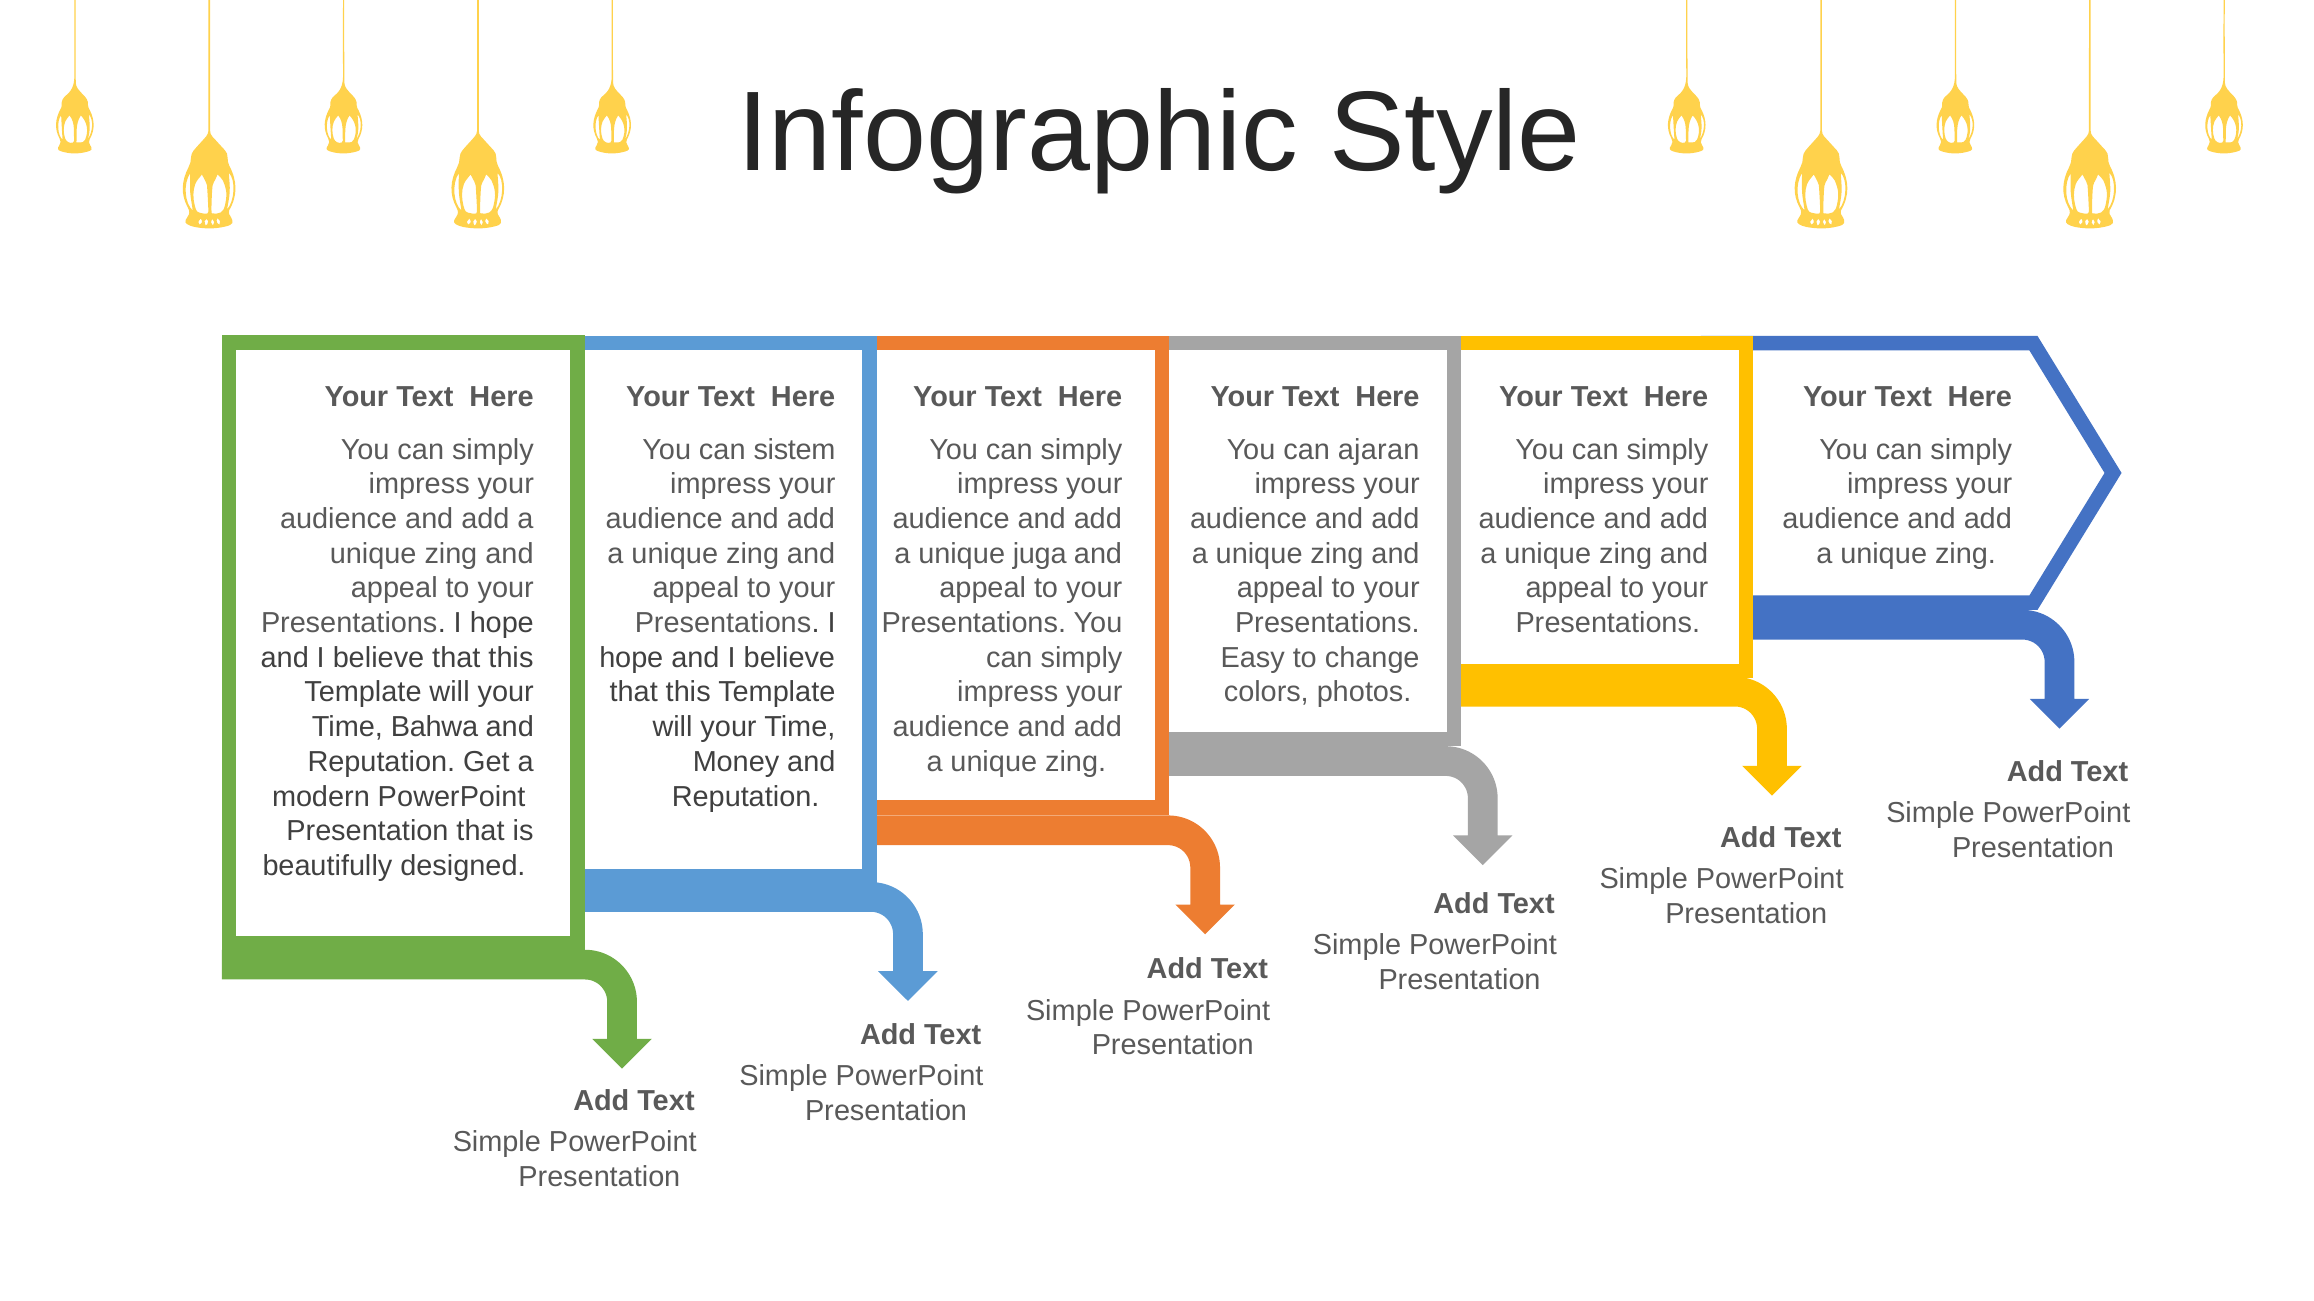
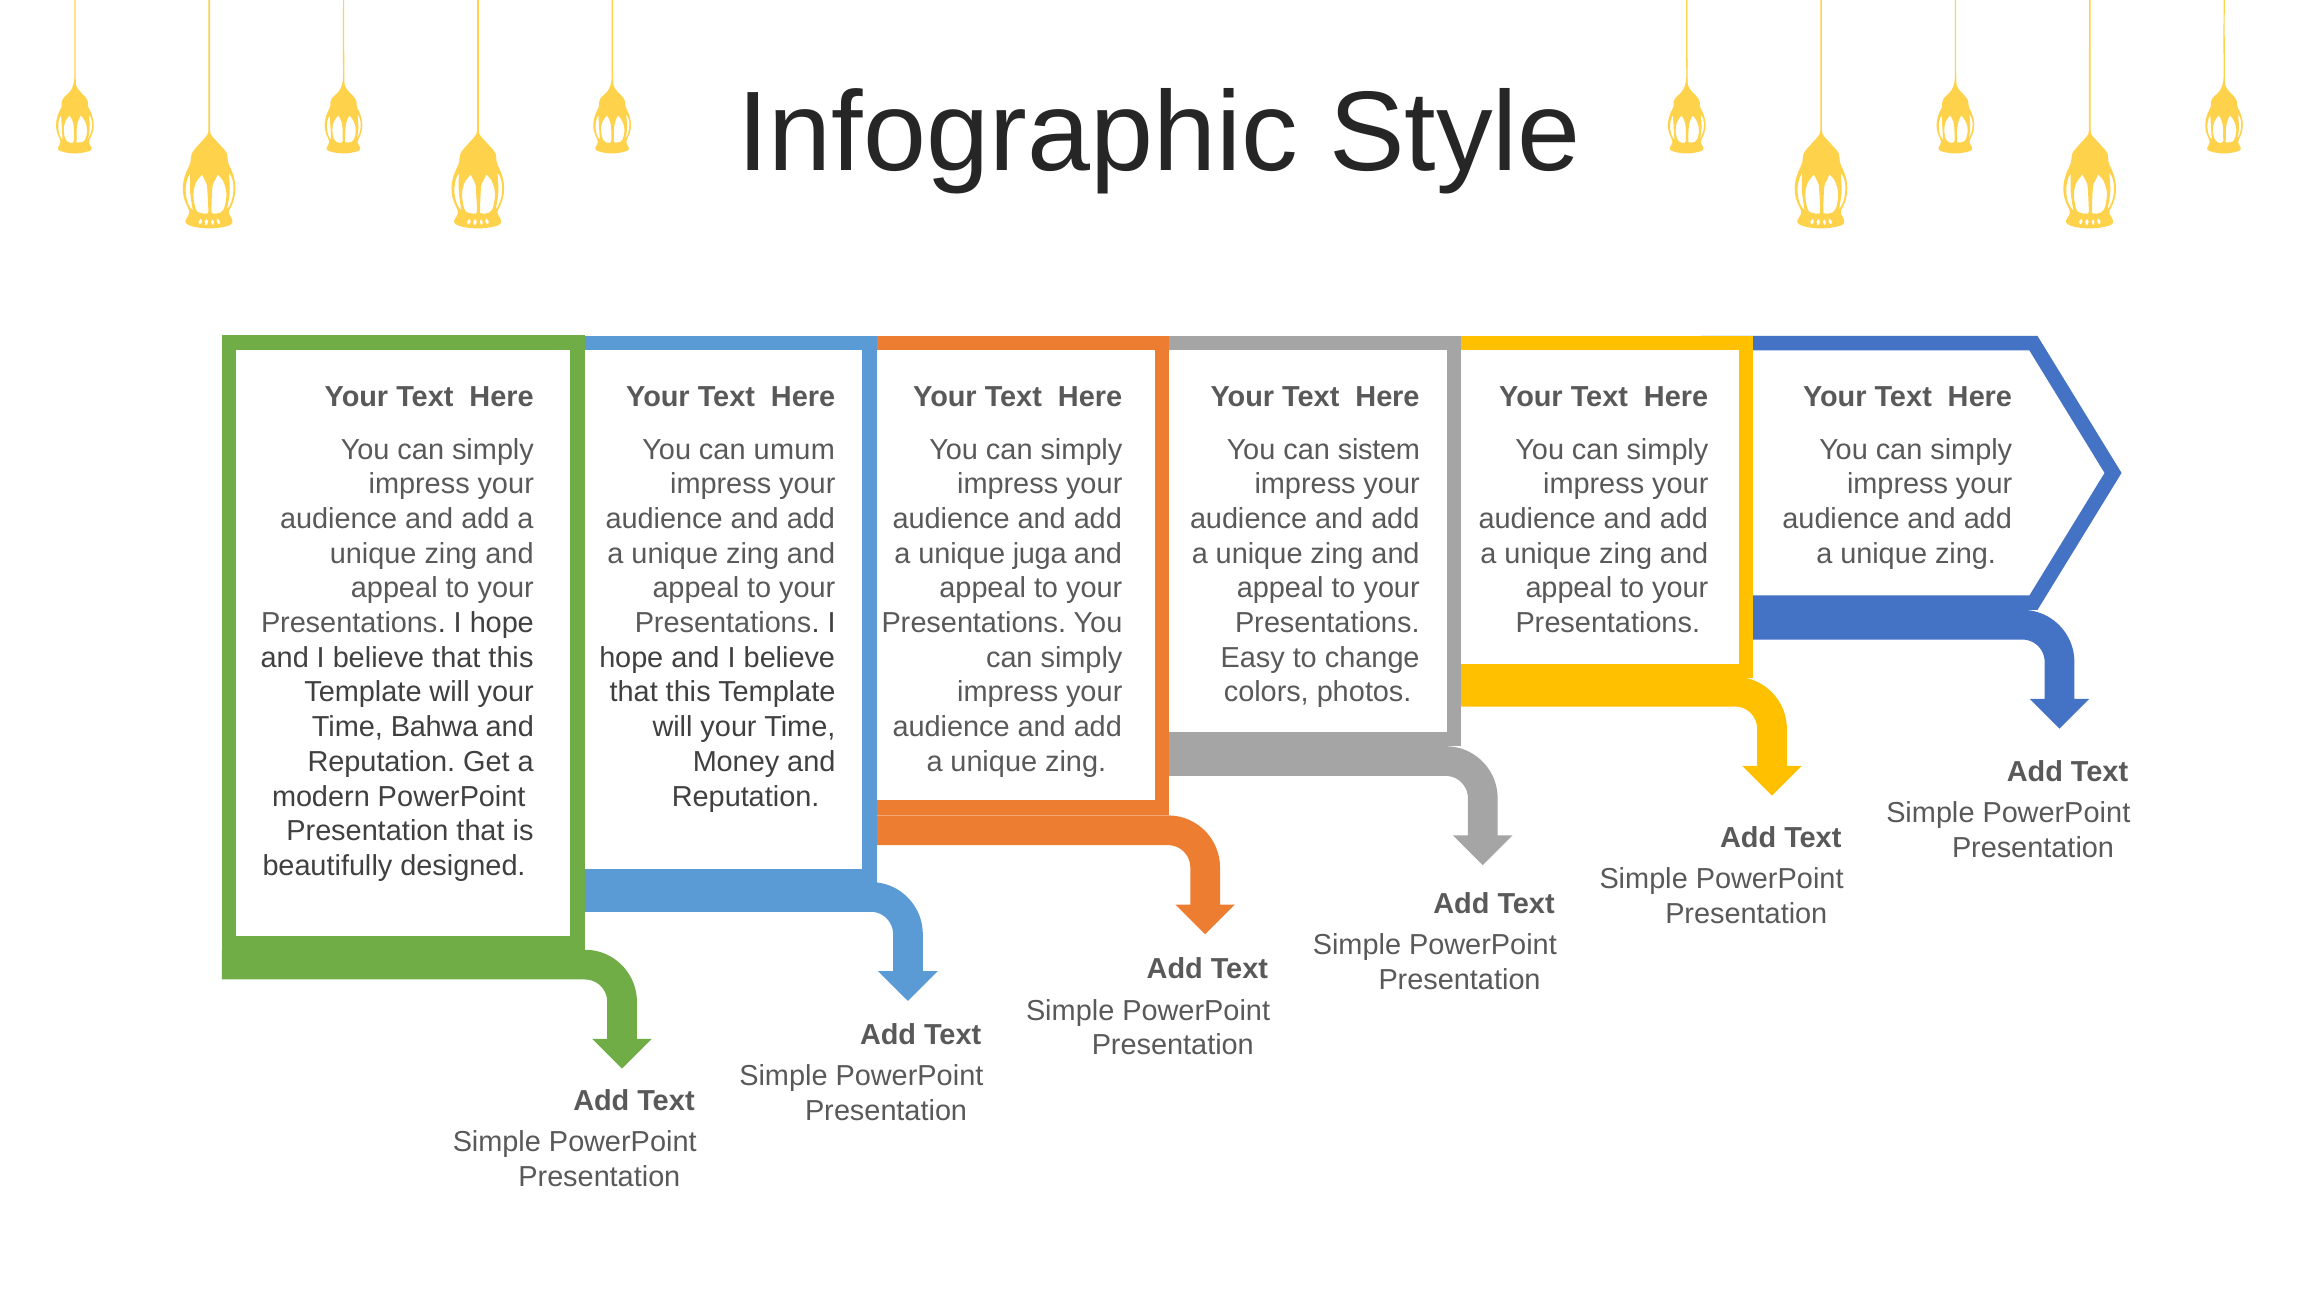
sistem: sistem -> umum (794, 450)
ajaran: ajaran -> sistem (1379, 450)
